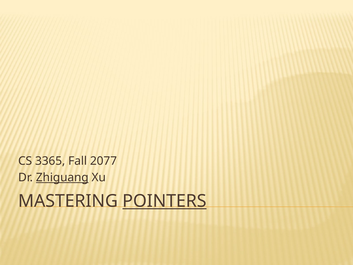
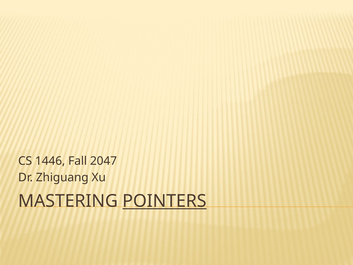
3365: 3365 -> 1446 (50, 161)
2077: 2077 -> 2047 (103, 161)
Zhiguang underline: present -> none (62, 177)
